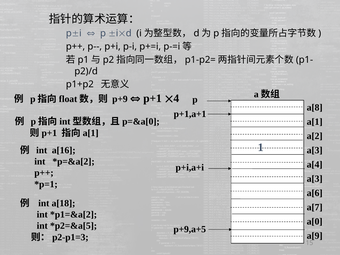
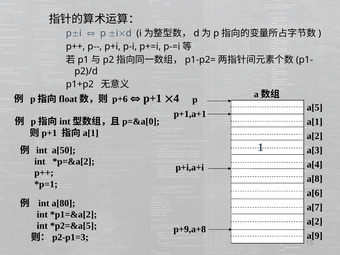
p+9: p+9 -> p+6 (120, 99)
a[8: a[8 -> a[5 (315, 107)
a[16: a[16 -> a[50 (64, 150)
a[3: a[3 -> a[8 (315, 179)
a[18: a[18 -> a[80 (63, 203)
a[0: a[0 -> a[2 (315, 222)
p+9,a+5: p+9,a+5 -> p+9,a+8 (190, 229)
